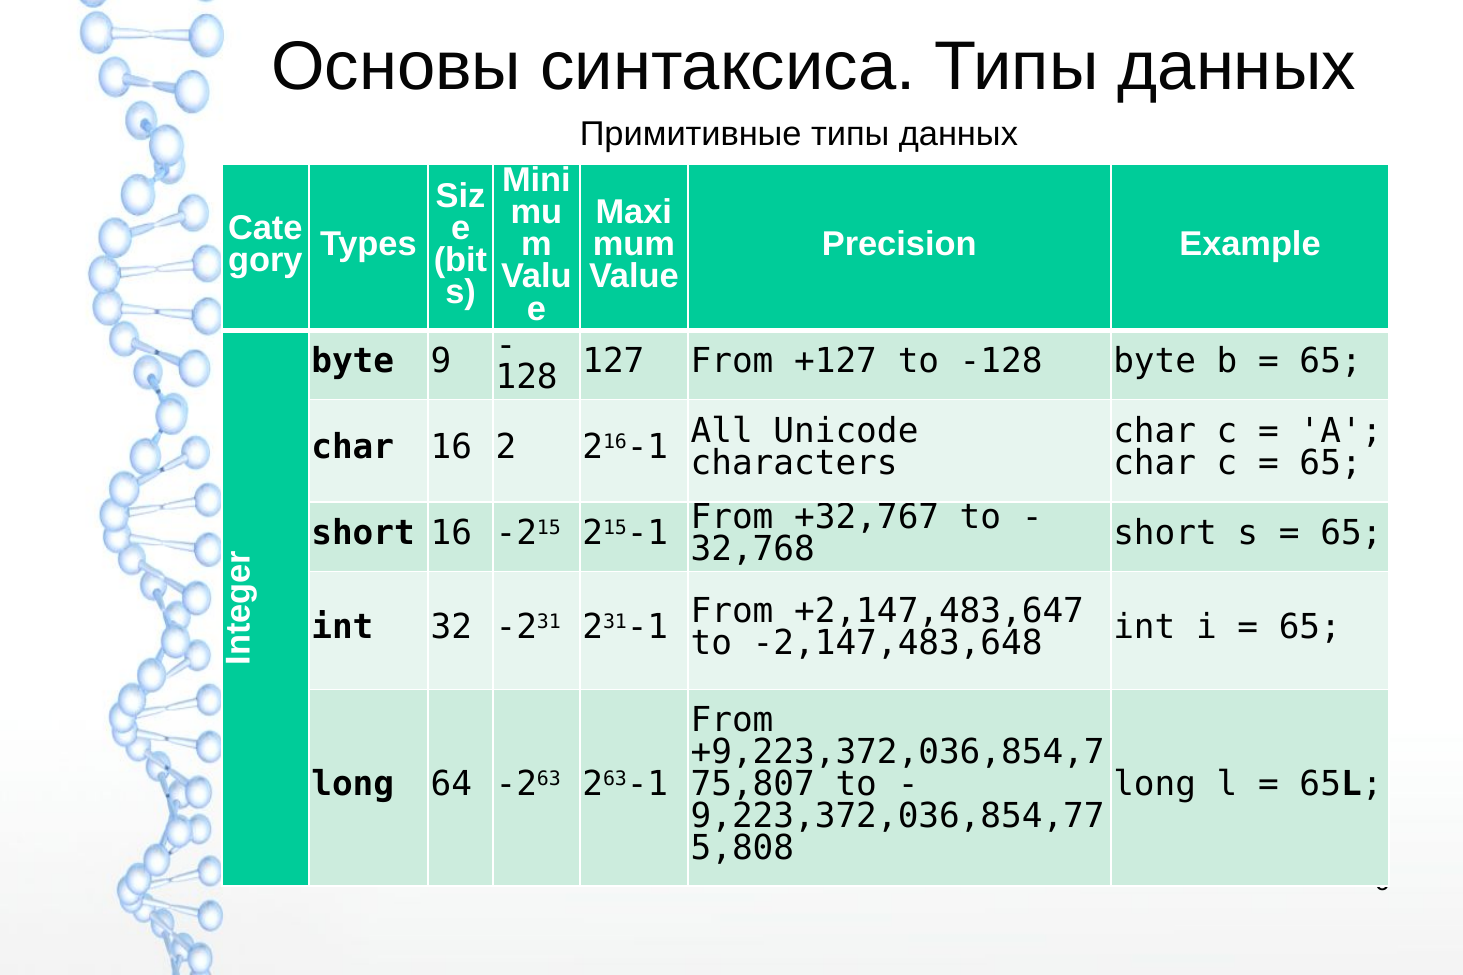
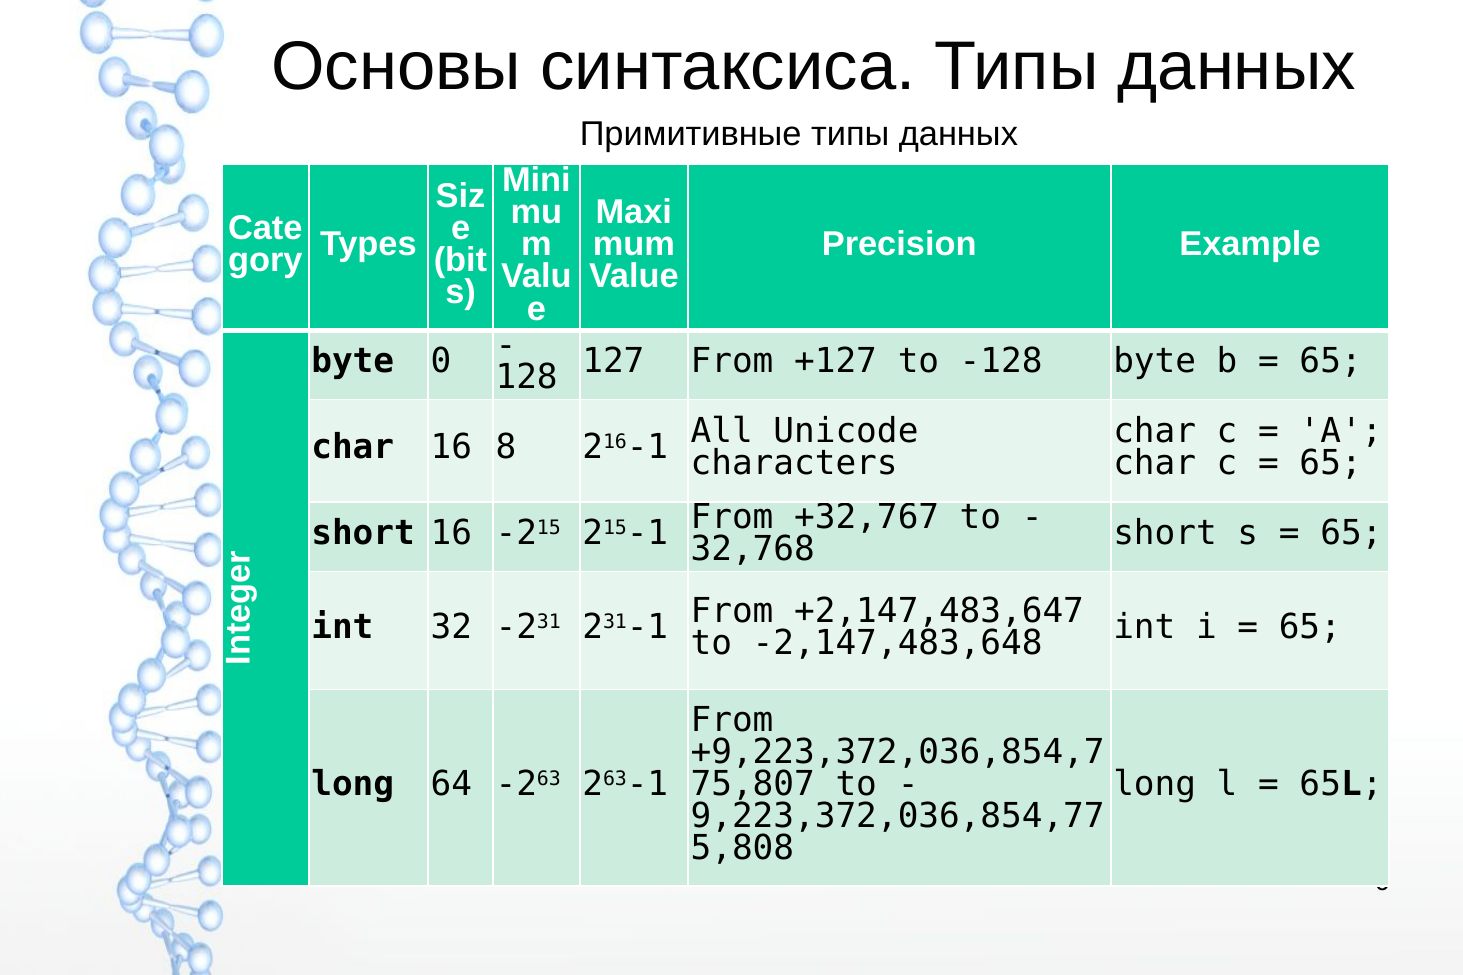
9: 9 -> 0 (441, 362)
2: 2 -> 8 (506, 447)
